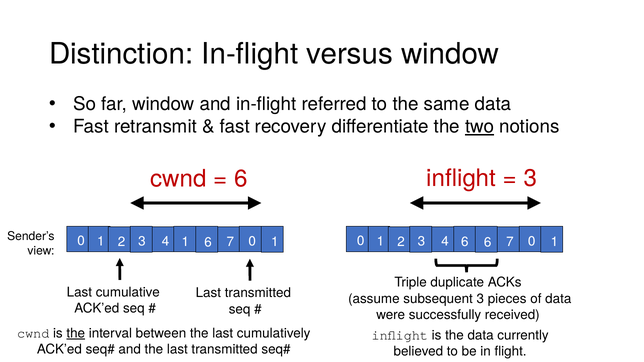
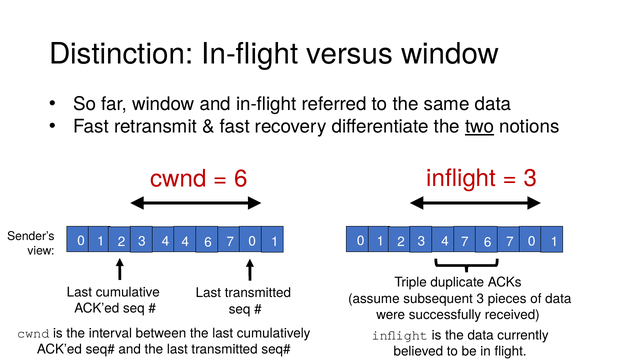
4 1: 1 -> 4 (185, 242)
4 6: 6 -> 7 (465, 242)
the underline: present -> none (76, 333)
